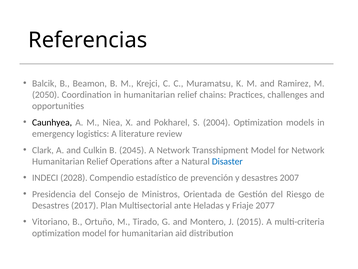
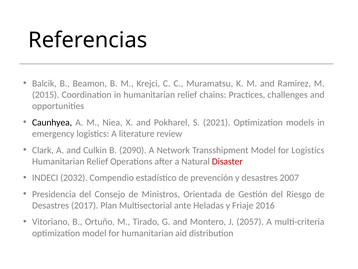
2050: 2050 -> 2015 (46, 95)
2004: 2004 -> 2021 (217, 122)
2045: 2045 -> 2090 (133, 150)
for Network: Network -> Logistics (308, 150)
Disaster colour: blue -> red (227, 161)
2028: 2028 -> 2032 (74, 177)
2077: 2077 -> 2016 (265, 205)
2015: 2015 -> 2057 (250, 221)
